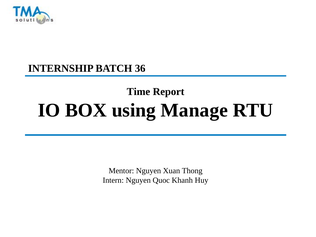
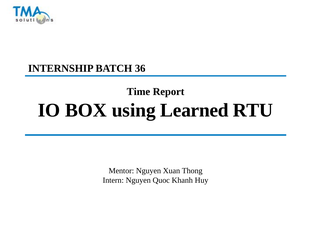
Manage: Manage -> Learned (194, 110)
